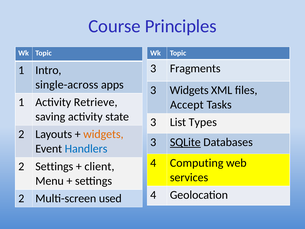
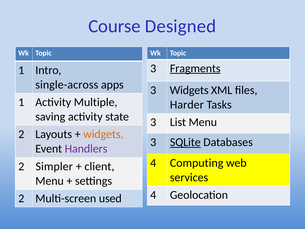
Principles: Principles -> Designed (181, 26)
Fragments underline: none -> present (195, 68)
Retrieve: Retrieve -> Multiple (96, 102)
Accept: Accept -> Harder (187, 105)
List Types: Types -> Menu (203, 122)
Handlers colour: blue -> purple (86, 149)
2 Settings: Settings -> Simpler (54, 166)
